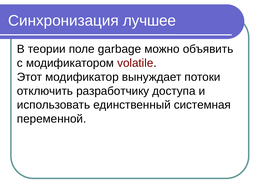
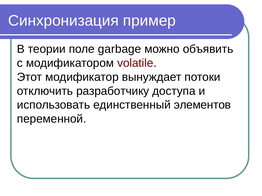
лучшее: лучшее -> пример (149, 21)
системная: системная -> элементов (202, 105)
